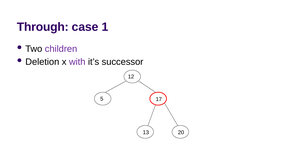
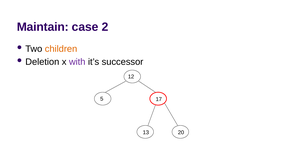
Through: Through -> Maintain (43, 27)
1: 1 -> 2 (105, 27)
children colour: purple -> orange (61, 49)
